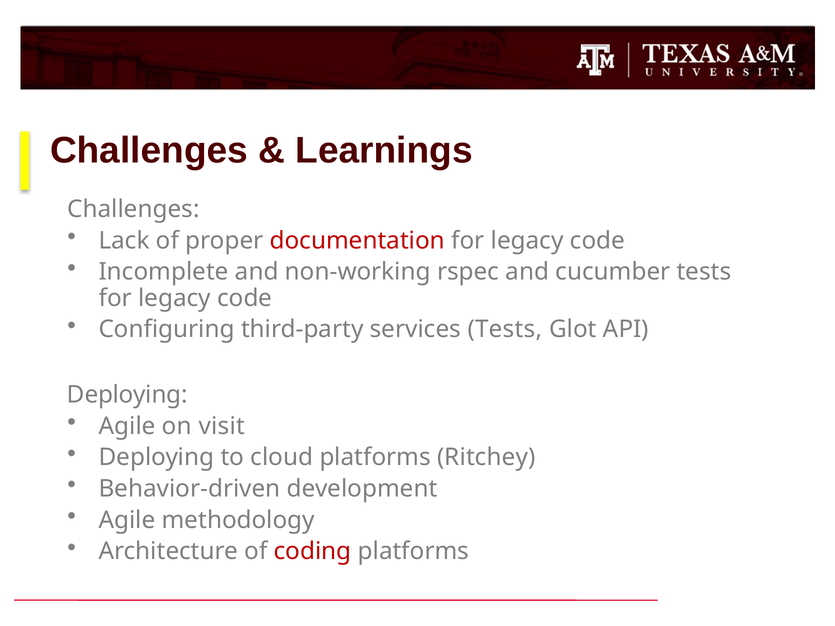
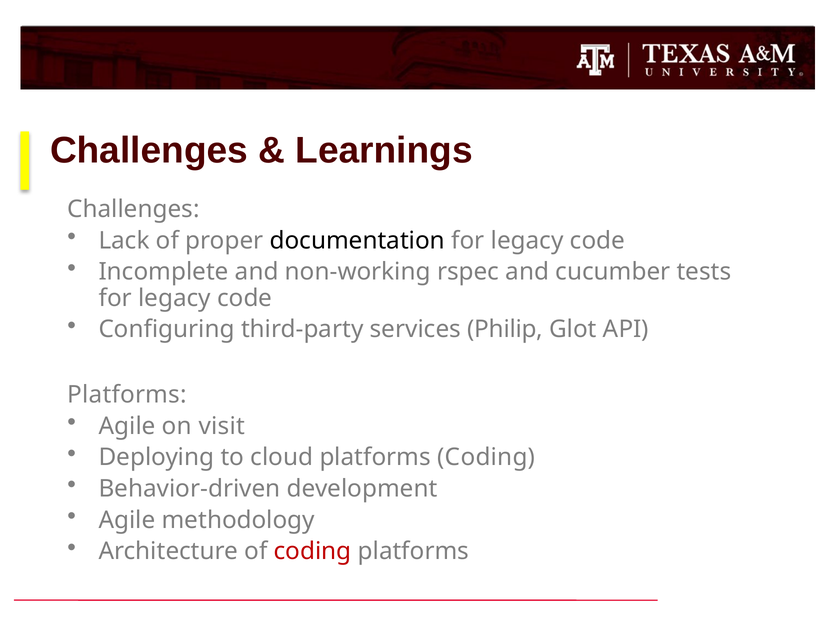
documentation colour: red -> black (357, 241)
services Tests: Tests -> Philip (505, 330)
Deploying: Deploying -> Platforms (127, 395)
platforms Ritchey: Ritchey -> Coding (486, 458)
